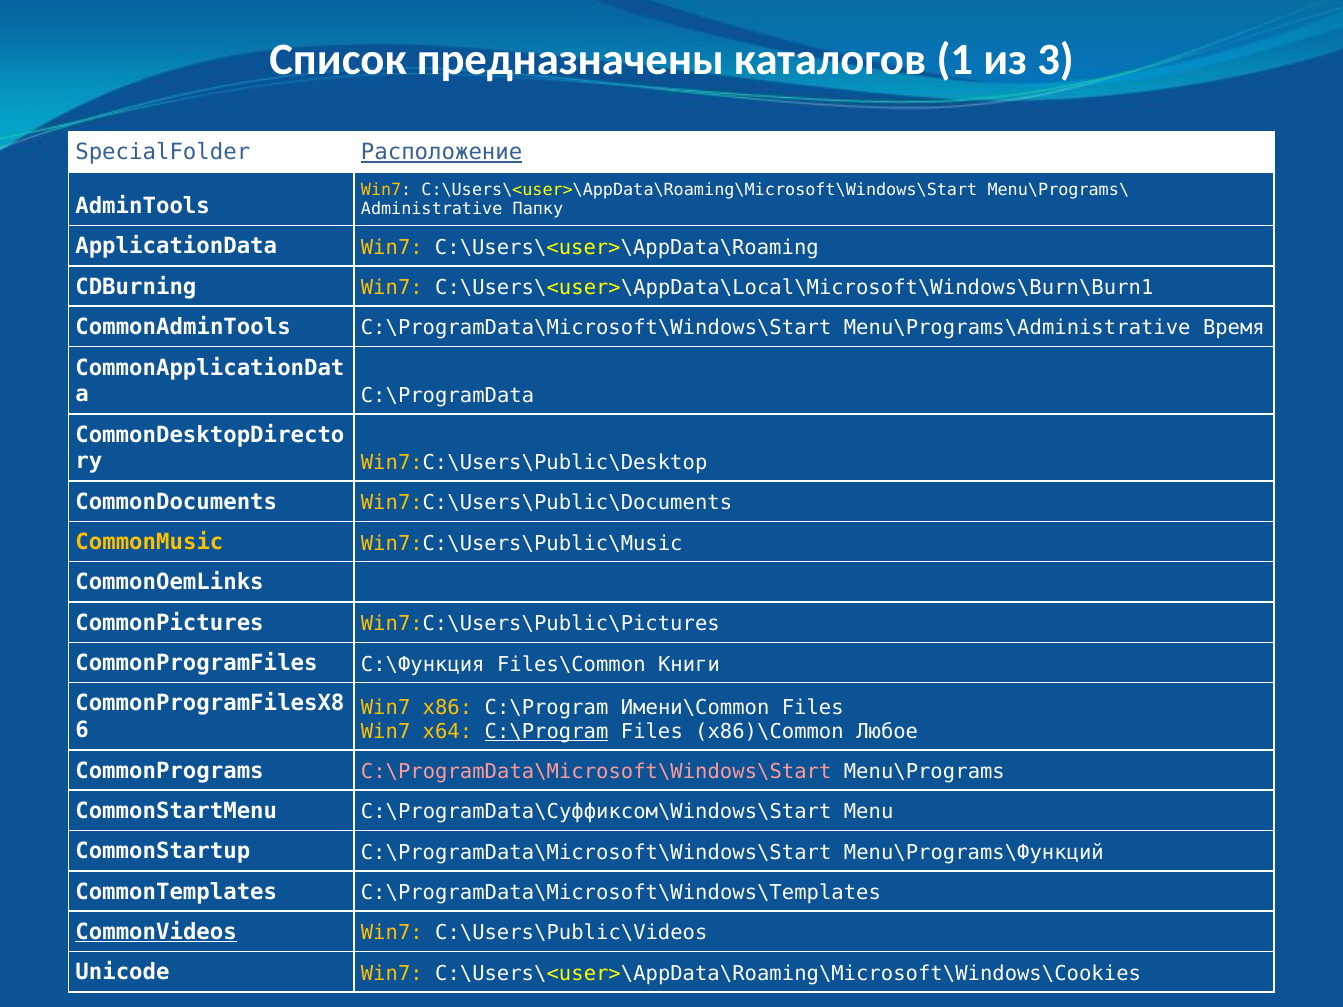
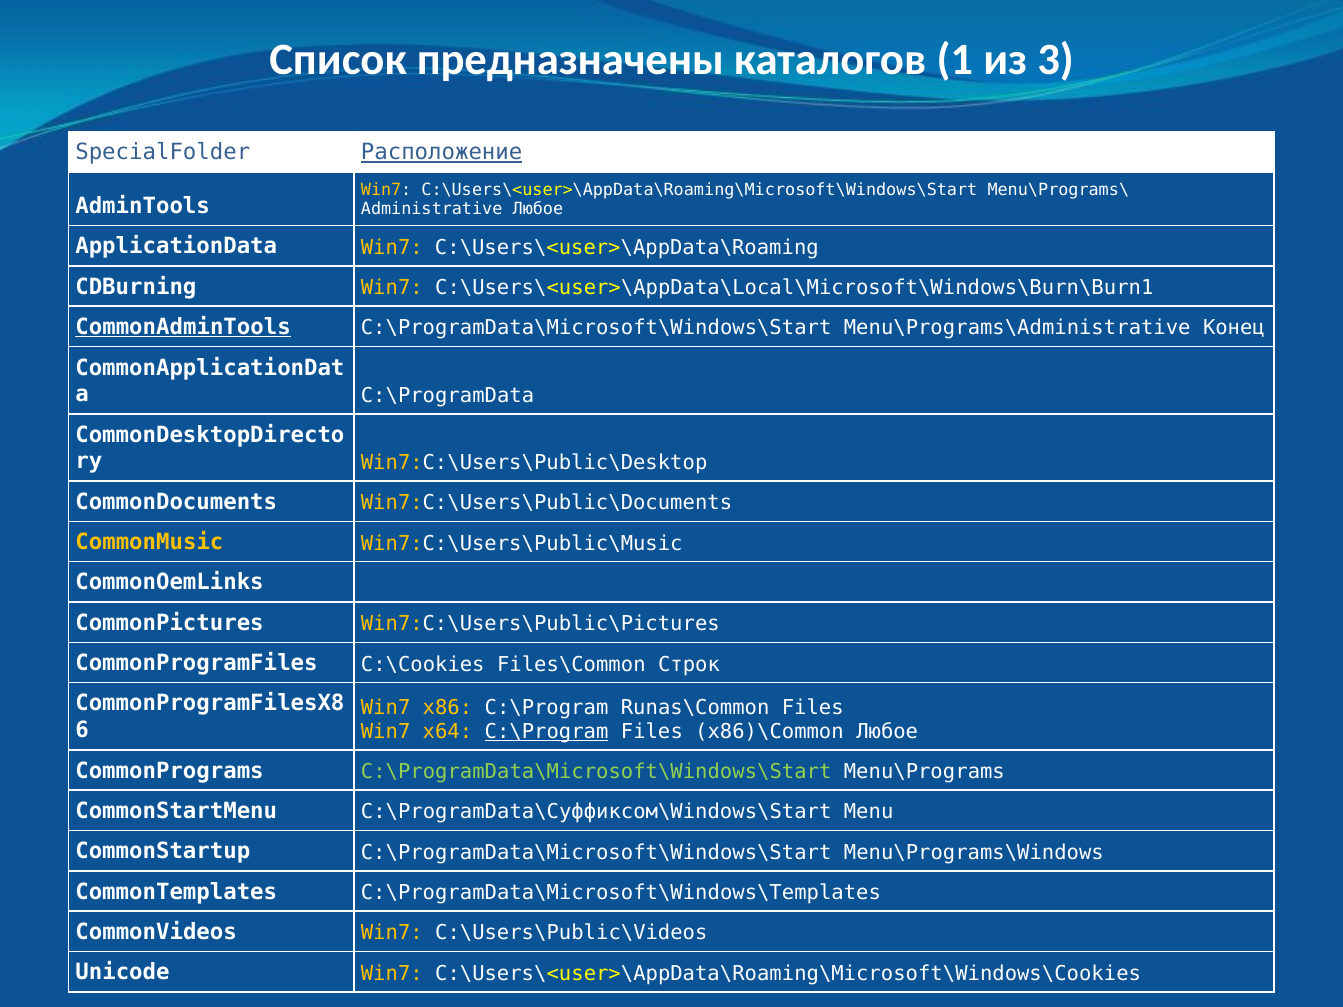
Папку: Папку -> Любое (538, 209)
CommonAdminTools underline: none -> present (183, 327)
Время: Время -> Конец (1234, 328)
C:\Функция: C:\Функция -> C:\Cookies (423, 664)
Книги: Книги -> Строк (689, 664)
Имени\Common: Имени\Common -> Runas\Common (695, 708)
C:\ProgramData\Microsoft\Windows\Start colour: pink -> light green (596, 772)
Menu\Programs\Функций: Menu\Programs\Функций -> Menu\Programs\Windows (974, 853)
CommonVideos underline: present -> none (156, 932)
